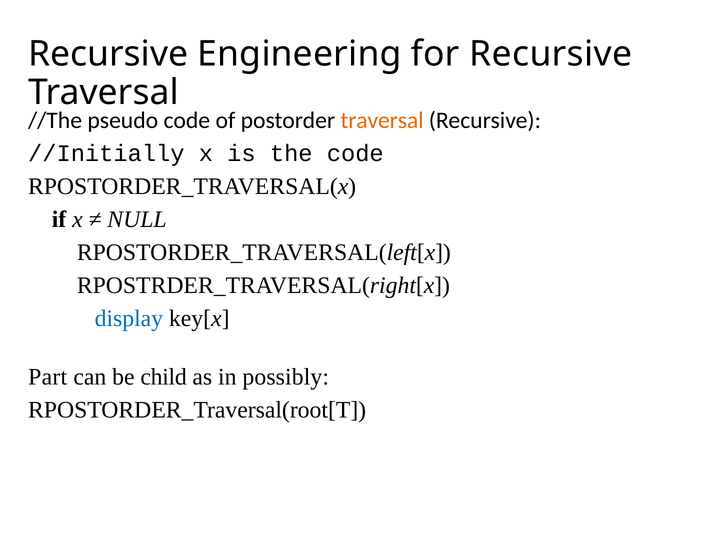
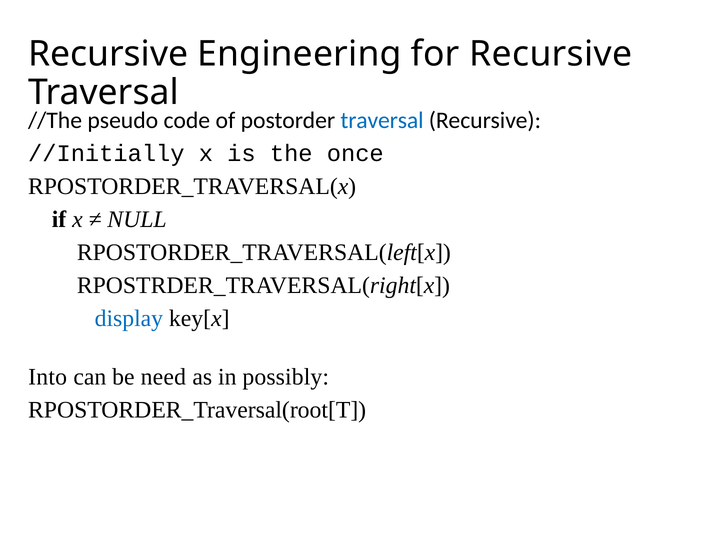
traversal colour: orange -> blue (382, 120)
the code: code -> once (355, 153)
Part: Part -> Into (48, 377)
child: child -> need (163, 377)
